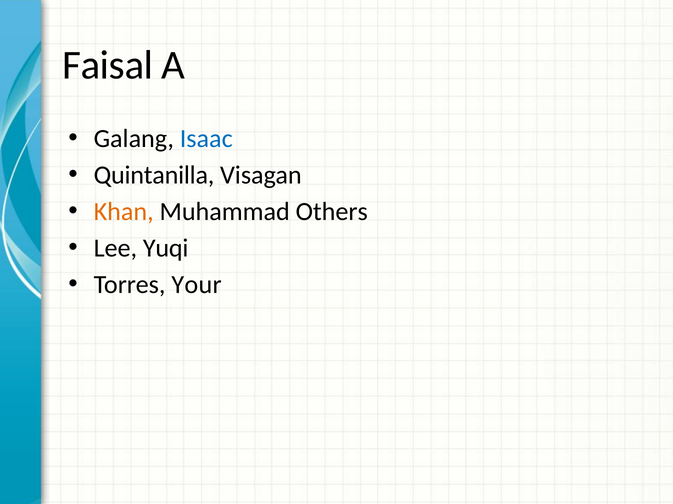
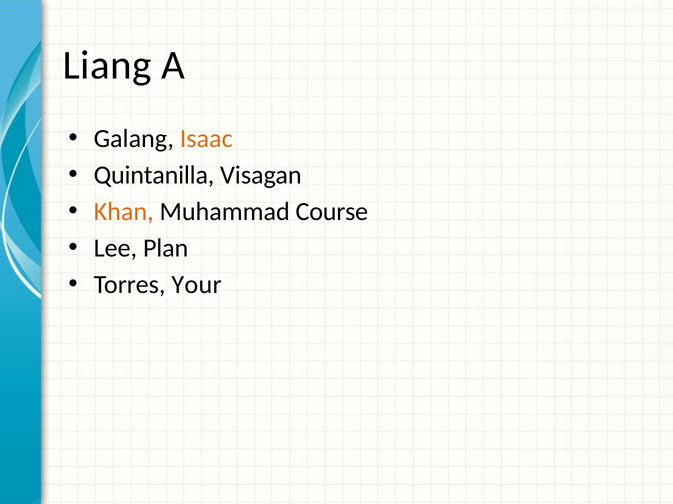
Faisal: Faisal -> Liang (107, 65)
Isaac colour: blue -> orange (206, 139)
Others: Others -> Course (332, 212)
Yuqi: Yuqi -> Plan (166, 248)
